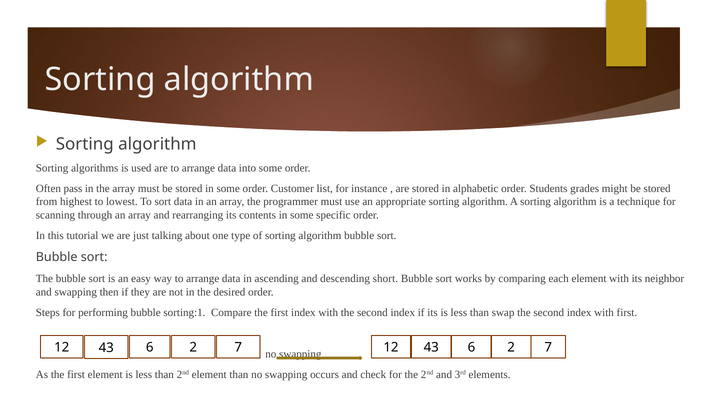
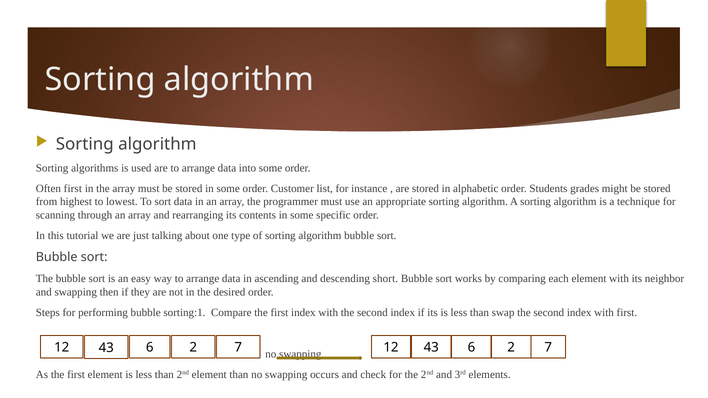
Often pass: pass -> first (73, 189)
